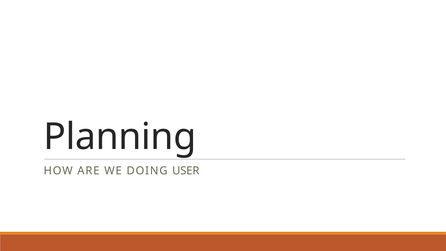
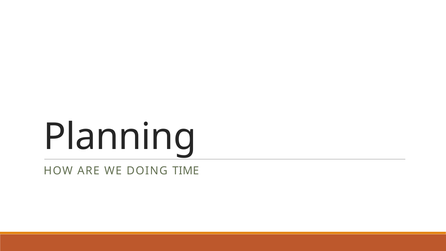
USER: USER -> TIME (186, 171)
